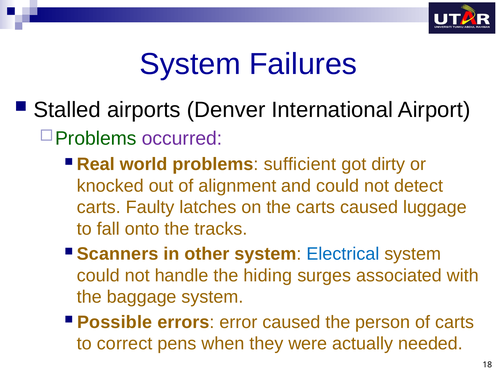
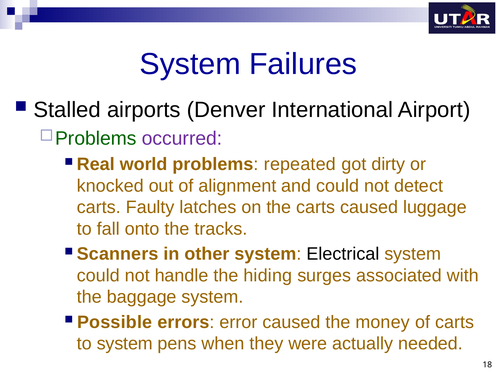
sufficient: sufficient -> repeated (300, 164)
Electrical colour: blue -> black (343, 254)
person: person -> money (383, 322)
to correct: correct -> system (125, 343)
